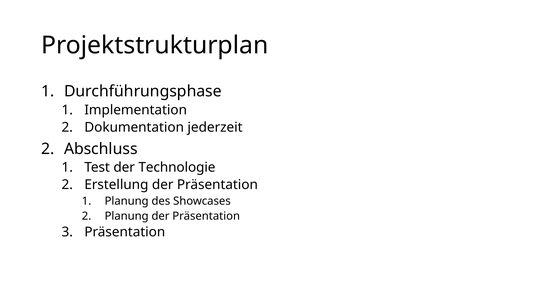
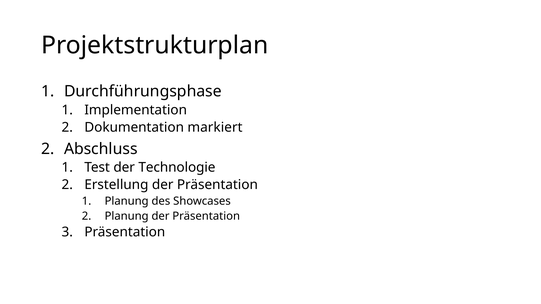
jederzeit: jederzeit -> markiert (215, 128)
